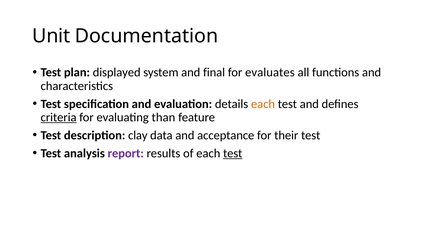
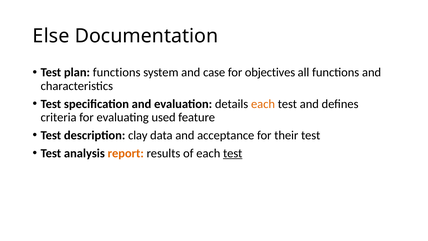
Unit: Unit -> Else (51, 36)
plan displayed: displayed -> functions (117, 72)
final: final -> case (214, 72)
evaluates: evaluates -> objectives (270, 72)
criteria underline: present -> none (59, 117)
than: than -> used (164, 117)
report colour: purple -> orange (126, 153)
